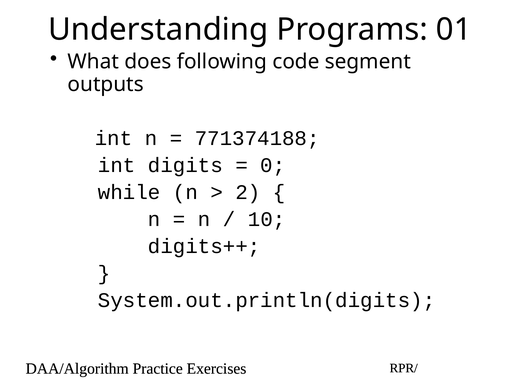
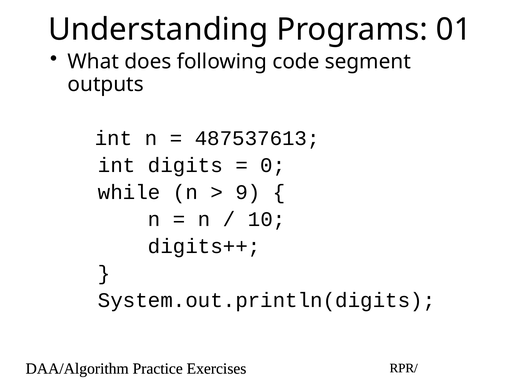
771374188: 771374188 -> 487537613 (257, 138)
2: 2 -> 9 (248, 192)
